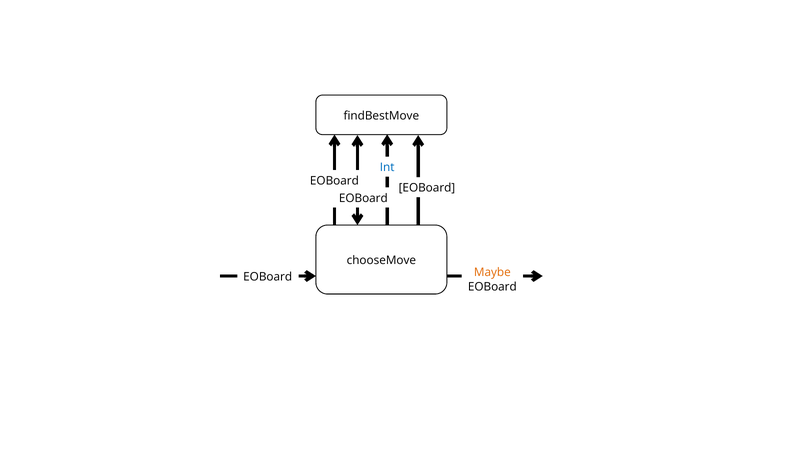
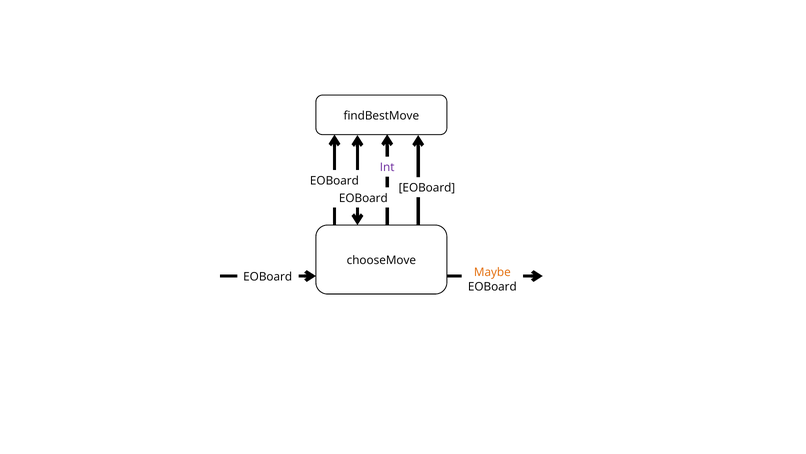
Int colour: blue -> purple (387, 167)
